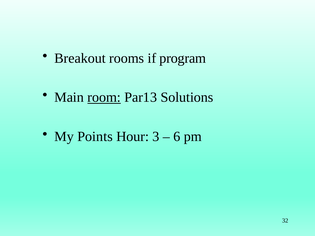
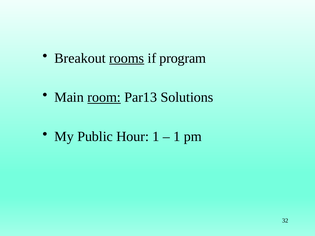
rooms underline: none -> present (127, 58)
Points: Points -> Public (95, 137)
Hour 3: 3 -> 1 (156, 137)
6: 6 -> 1 (177, 137)
